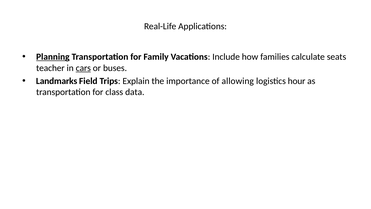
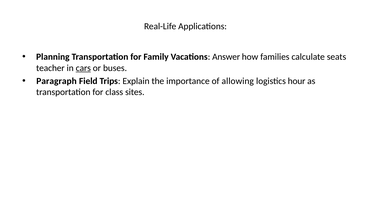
Planning underline: present -> none (53, 57)
Include: Include -> Answer (226, 57)
Landmarks: Landmarks -> Paragraph (57, 81)
data: data -> sites (135, 92)
